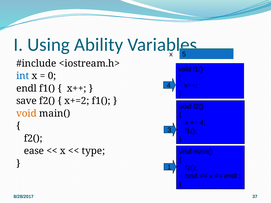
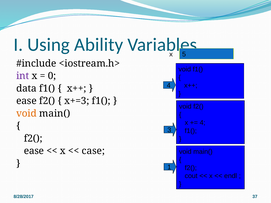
int colour: blue -> purple (23, 76)
endl: endl -> data (26, 88)
save: save -> ease (26, 101)
x+=2: x+=2 -> x+=3 (77, 101)
type: type -> case (93, 151)
